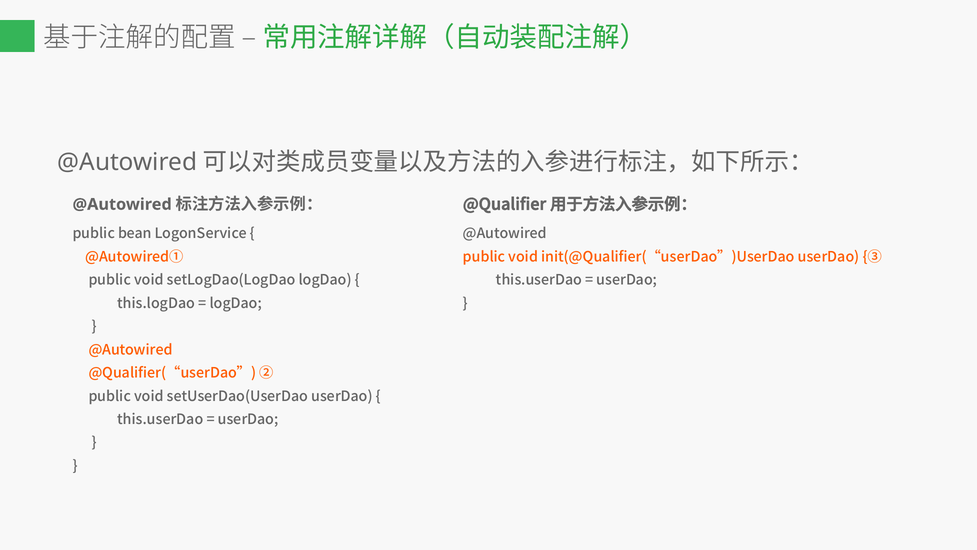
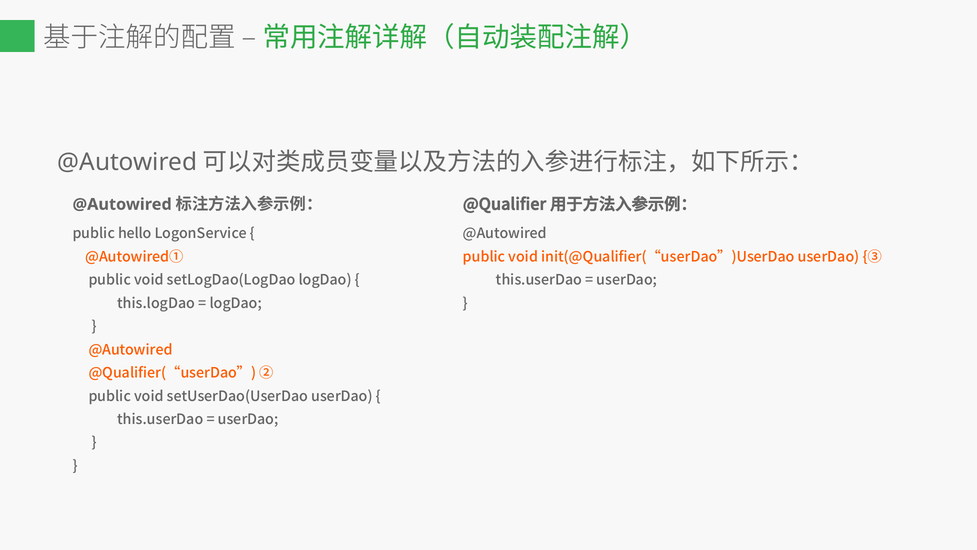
bean: bean -> hello (135, 234)
